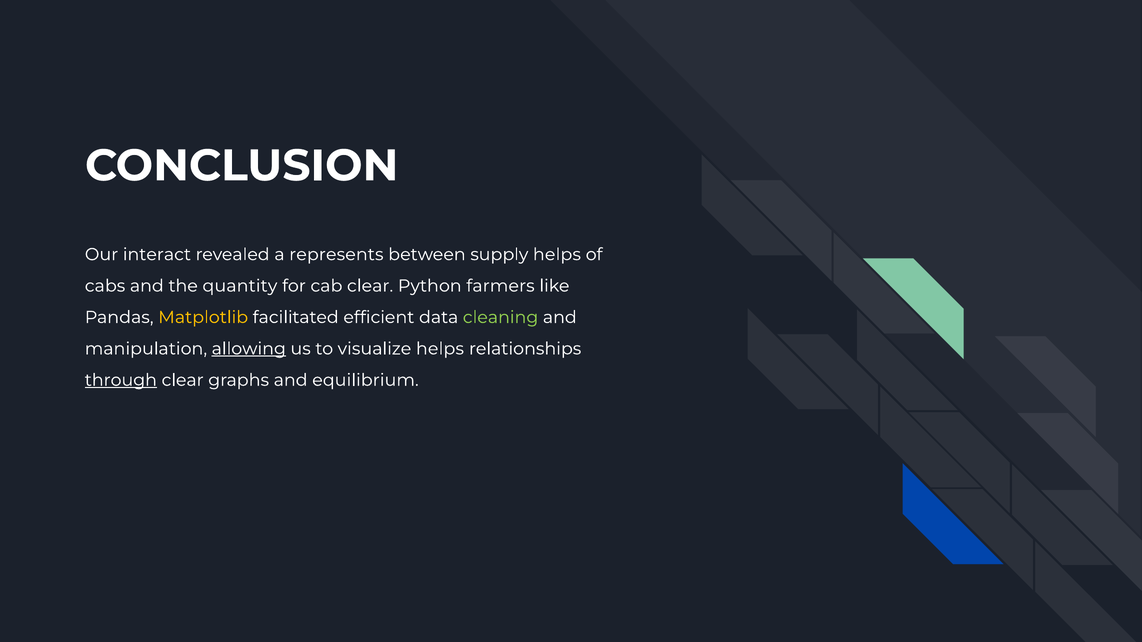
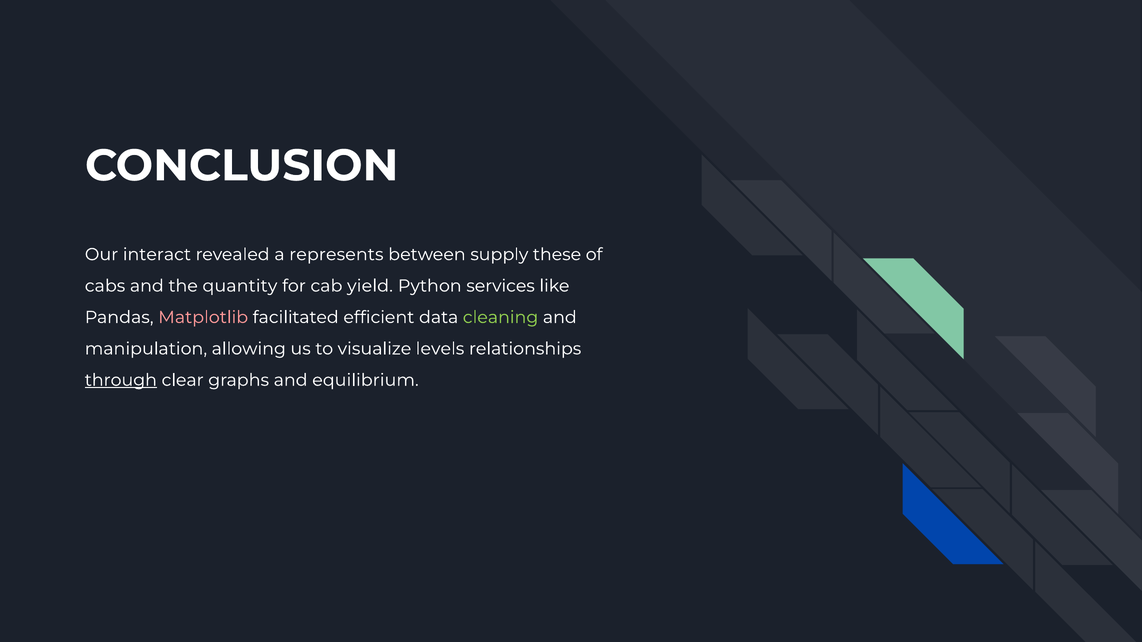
supply helps: helps -> these (557, 255)
cab clear: clear -> yield (370, 286)
farmers: farmers -> services (501, 286)
Matplotlib colour: yellow -> pink (203, 317)
allowing underline: present -> none (249, 349)
visualize helps: helps -> levels (440, 349)
